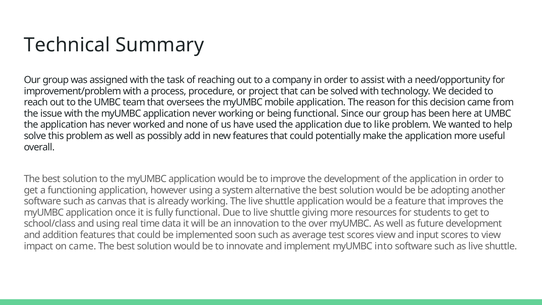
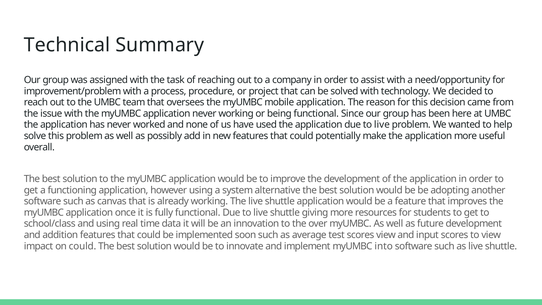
application due to like: like -> live (382, 125)
on came: came -> could (82, 246)
